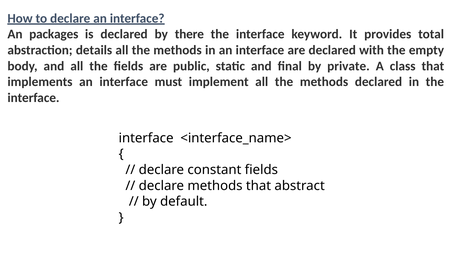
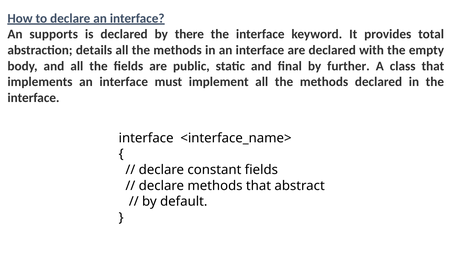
packages: packages -> supports (54, 34)
private: private -> further (348, 66)
